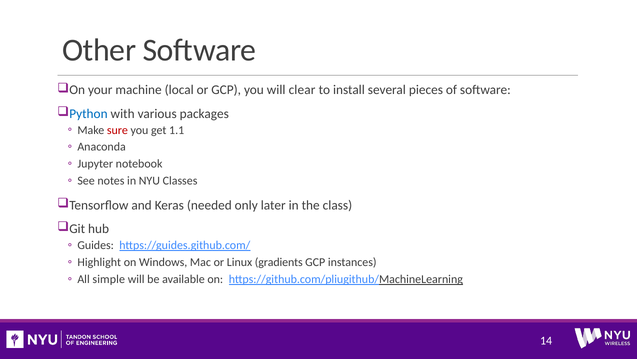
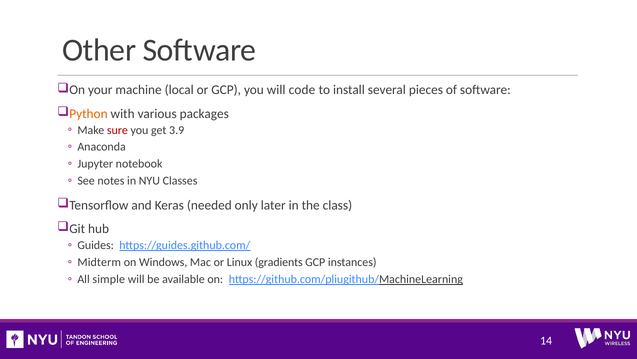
clear: clear -> code (302, 90)
Python colour: blue -> orange (88, 114)
1.1: 1.1 -> 3.9 (177, 130)
Highlight: Highlight -> Midterm (99, 262)
